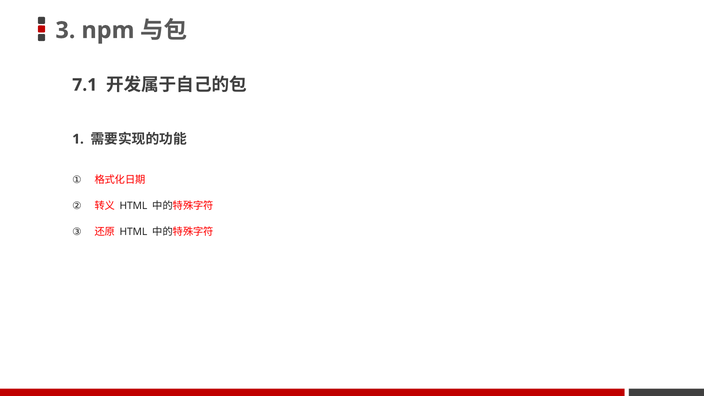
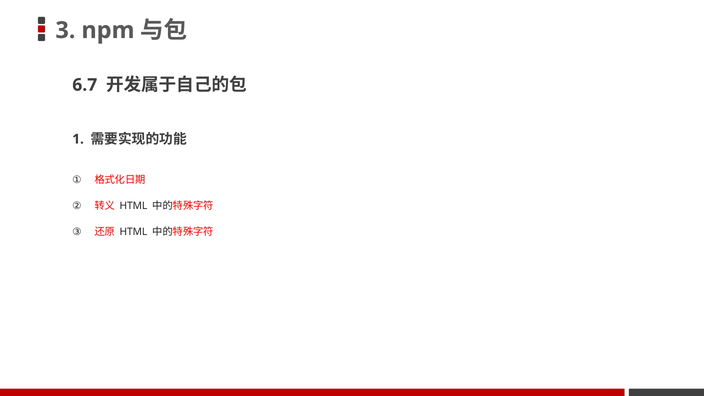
7.1: 7.1 -> 6.7 (85, 85)
